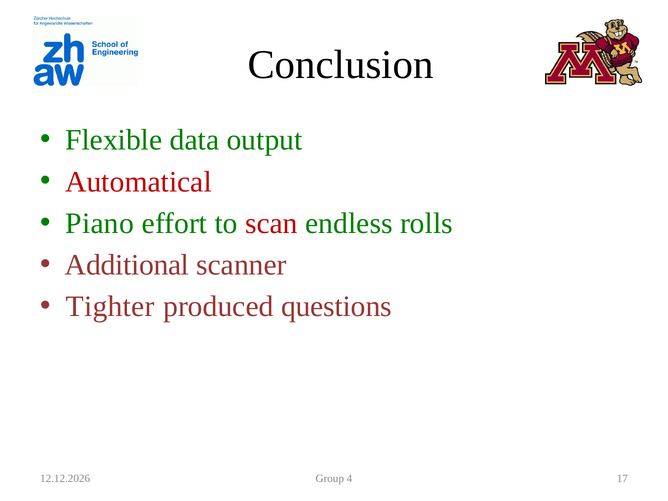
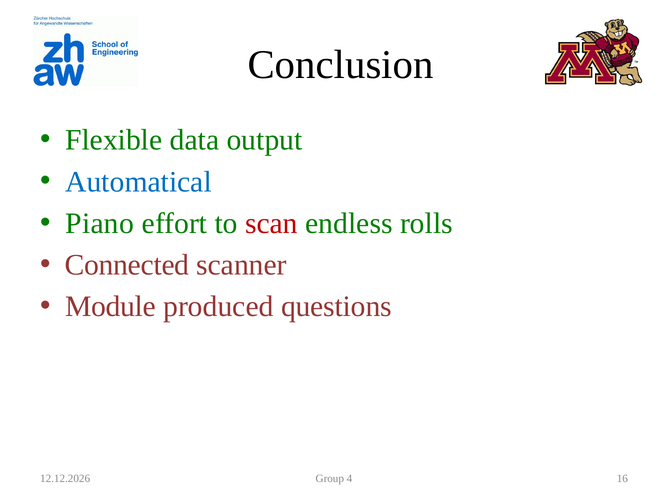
Automatical colour: red -> blue (138, 182)
Additional: Additional -> Connected (127, 265)
Tighter: Tighter -> Module (111, 306)
17: 17 -> 16 (622, 478)
